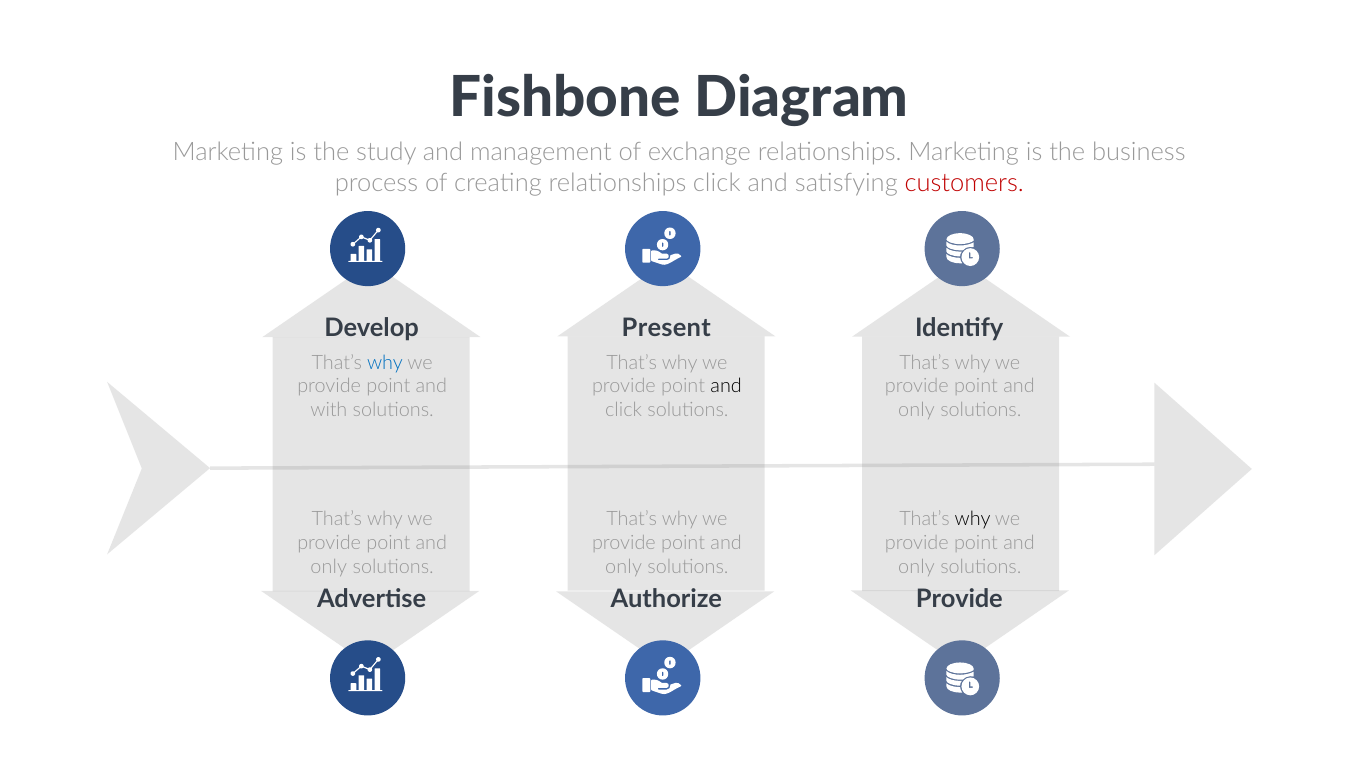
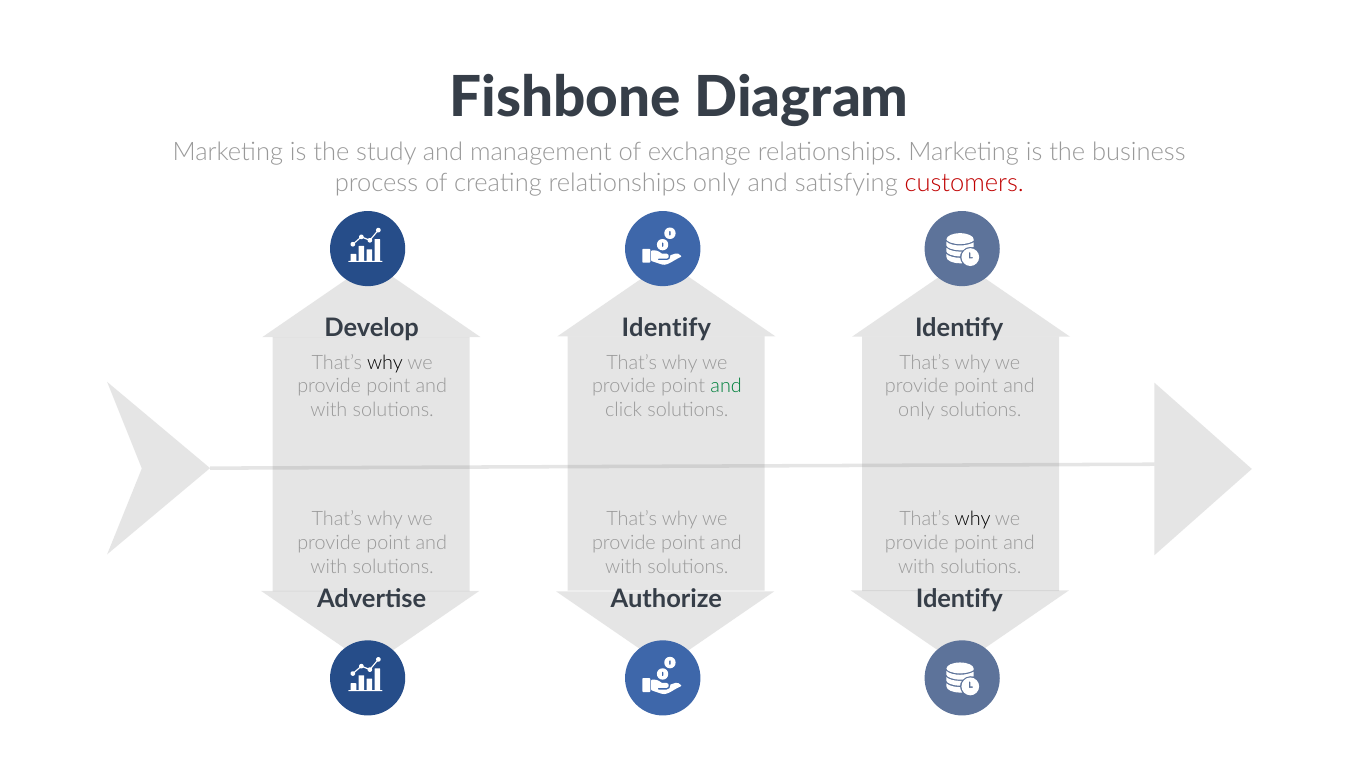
relationships click: click -> only (717, 183)
Present: Present -> Identify (666, 328)
why colour: blue -> black (385, 363)
and colour: black -> green (726, 387)
only: only -> with (329, 567)
only: only -> with (624, 567)
only: only -> with (917, 567)
Provide: Provide -> Identify (959, 599)
